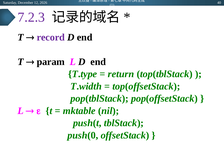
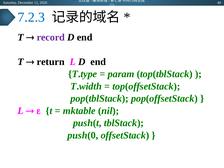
7.2.3 colour: purple -> blue (31, 17)
param: param -> return (51, 62)
return: return -> param (121, 74)
